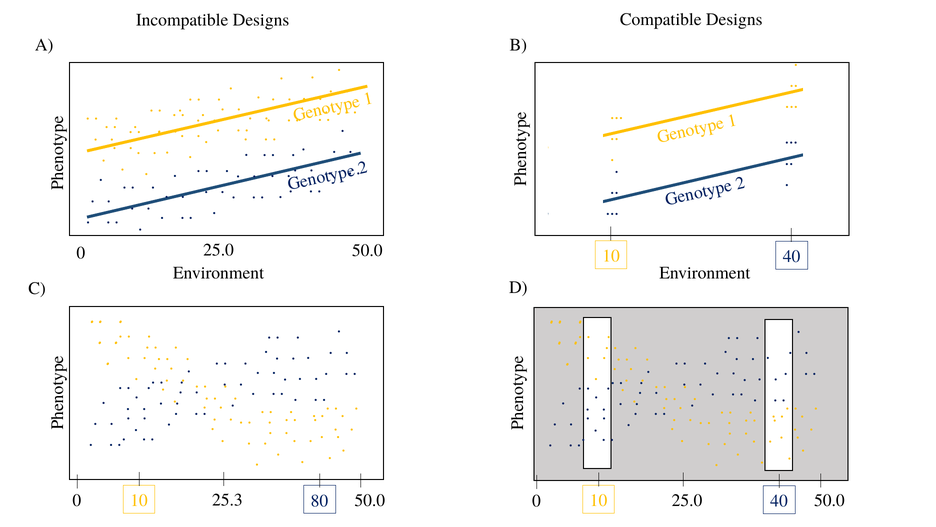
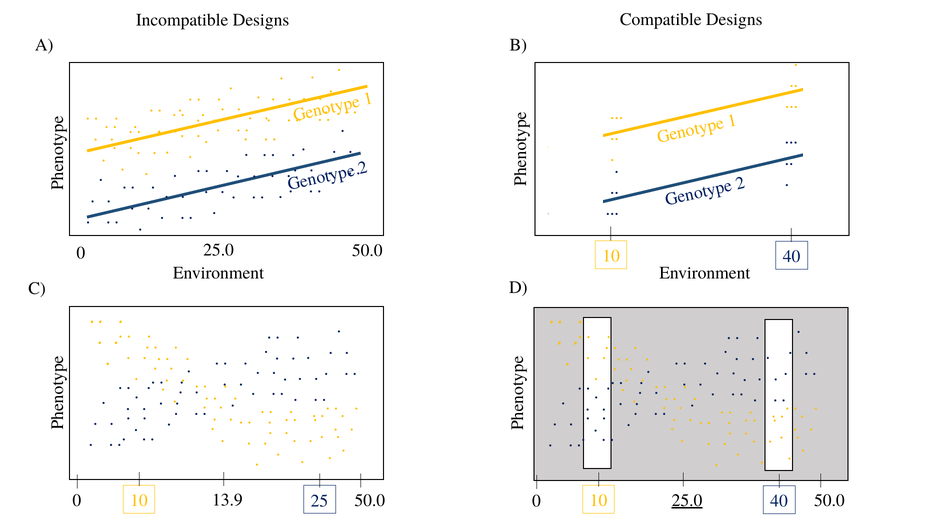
80: 80 -> 25 (319, 500)
25.3: 25.3 -> 13.9 (227, 499)
25.0 underline: none -> present (687, 500)
